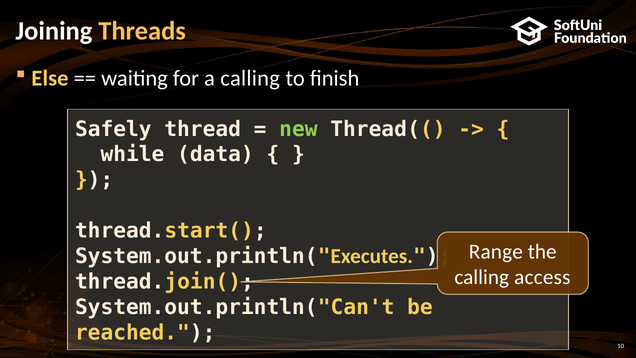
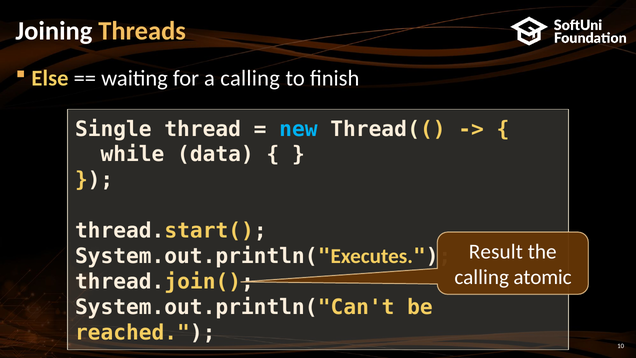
Safely: Safely -> Single (113, 129)
new colour: light green -> light blue (298, 129)
Range: Range -> Result (496, 252)
access: access -> atomic (543, 277)
